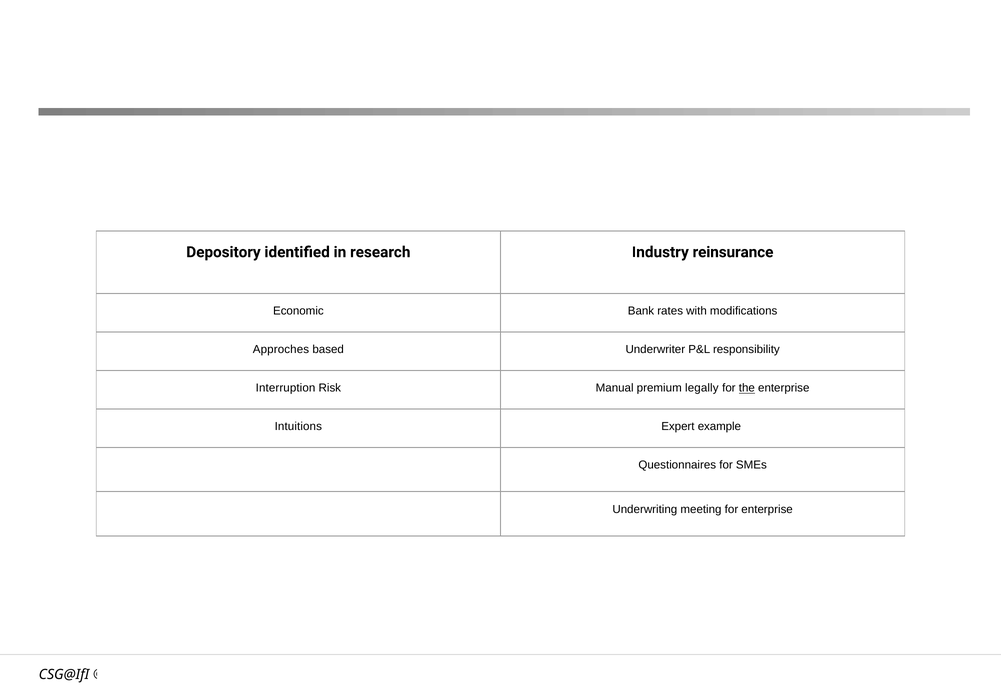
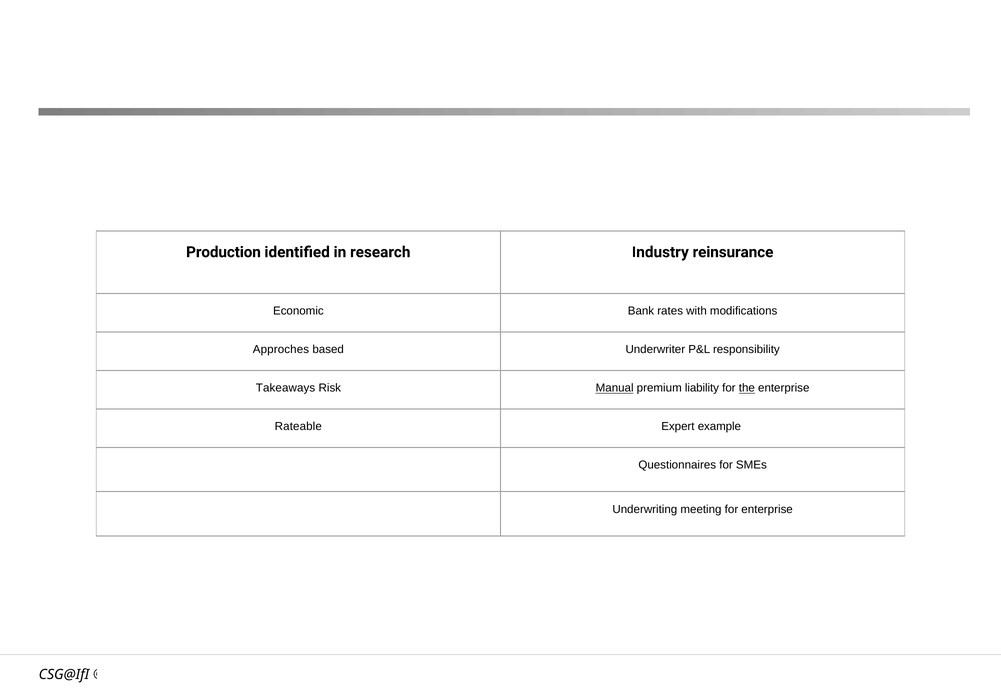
Depository: Depository -> Production (223, 252)
Interruption: Interruption -> Takeaways (286, 388)
Manual underline: none -> present (615, 388)
legally: legally -> liability (702, 388)
Intuitions: Intuitions -> Rateable (298, 427)
